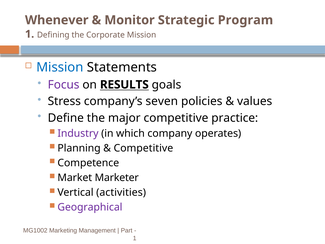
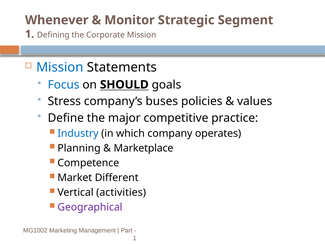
Program: Program -> Segment (246, 20)
Focus colour: purple -> blue (64, 85)
RESULTS: RESULTS -> SHOULD (124, 85)
seven: seven -> buses (162, 101)
Industry colour: purple -> blue (78, 133)
Competitive: Competitive -> Marketplace (143, 148)
Marketer: Marketer -> Different (117, 177)
